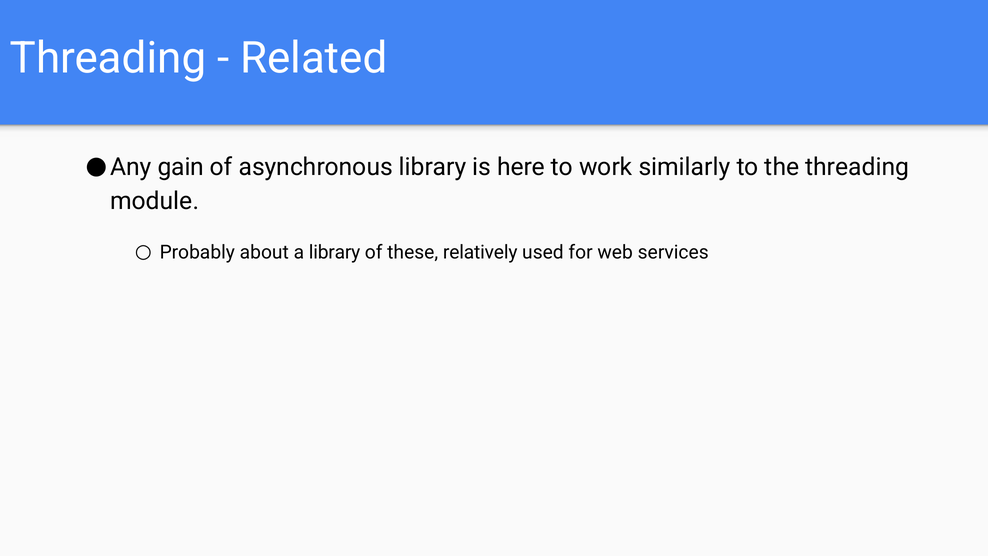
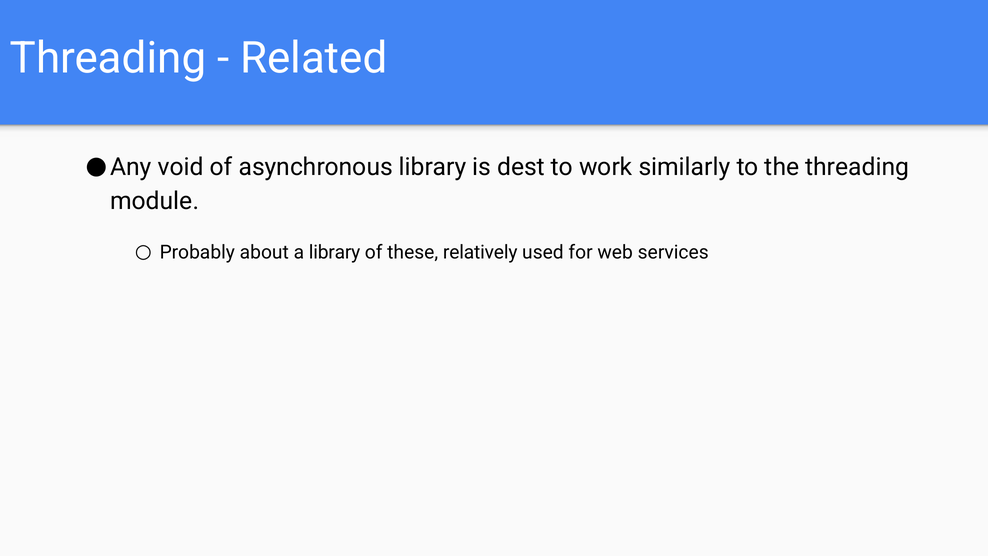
gain: gain -> void (181, 167)
here: here -> dest (521, 167)
